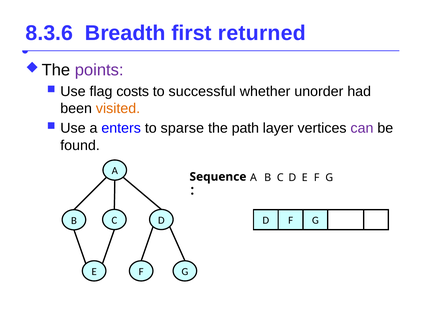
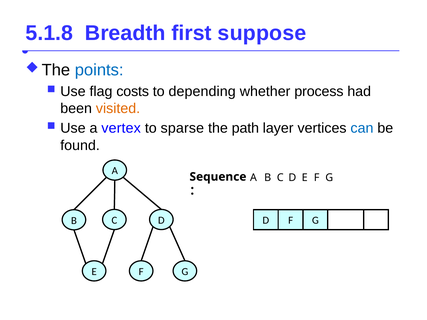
8.3.6: 8.3.6 -> 5.1.8 (49, 33)
returned: returned -> suppose (262, 33)
points colour: purple -> blue (99, 70)
successful: successful -> depending (202, 91)
unorder: unorder -> process (319, 91)
enters: enters -> vertex (121, 128)
can colour: purple -> blue (362, 128)
